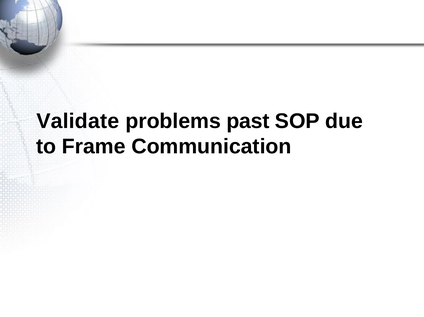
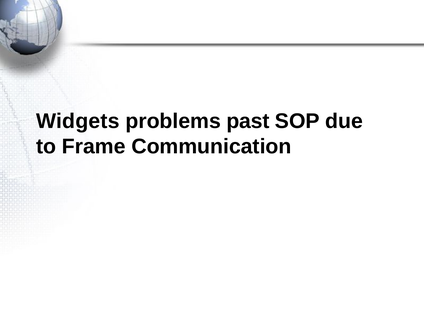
Validate: Validate -> Widgets (78, 121)
